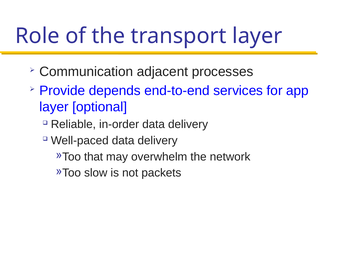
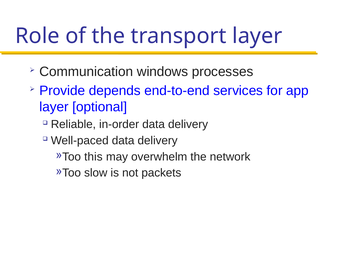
adjacent: adjacent -> windows (163, 72)
that: that -> this (93, 157)
